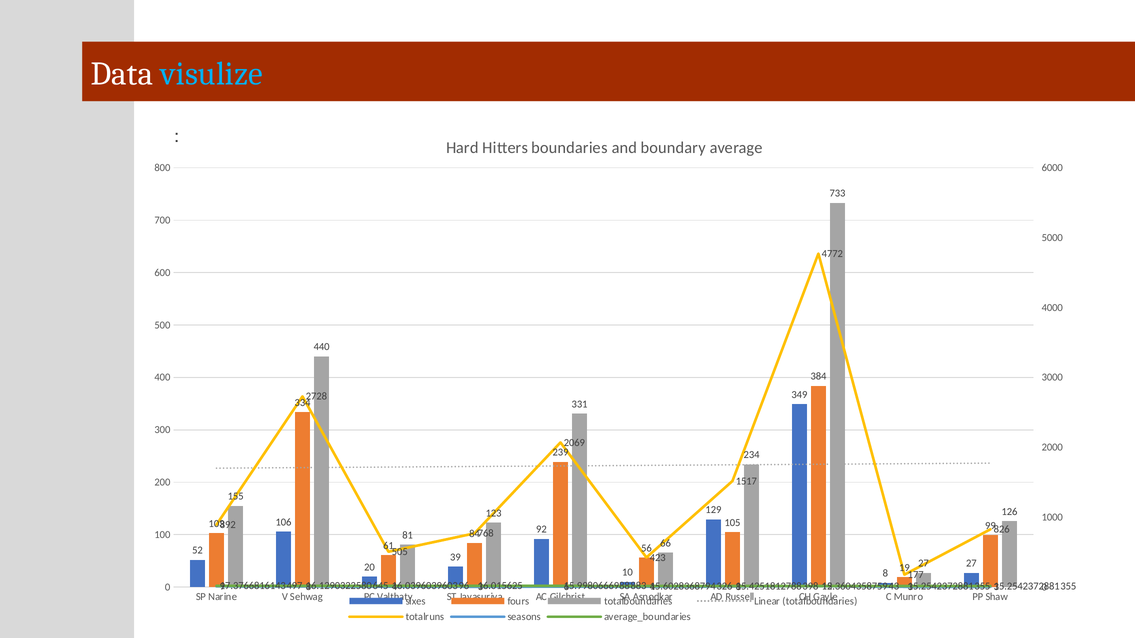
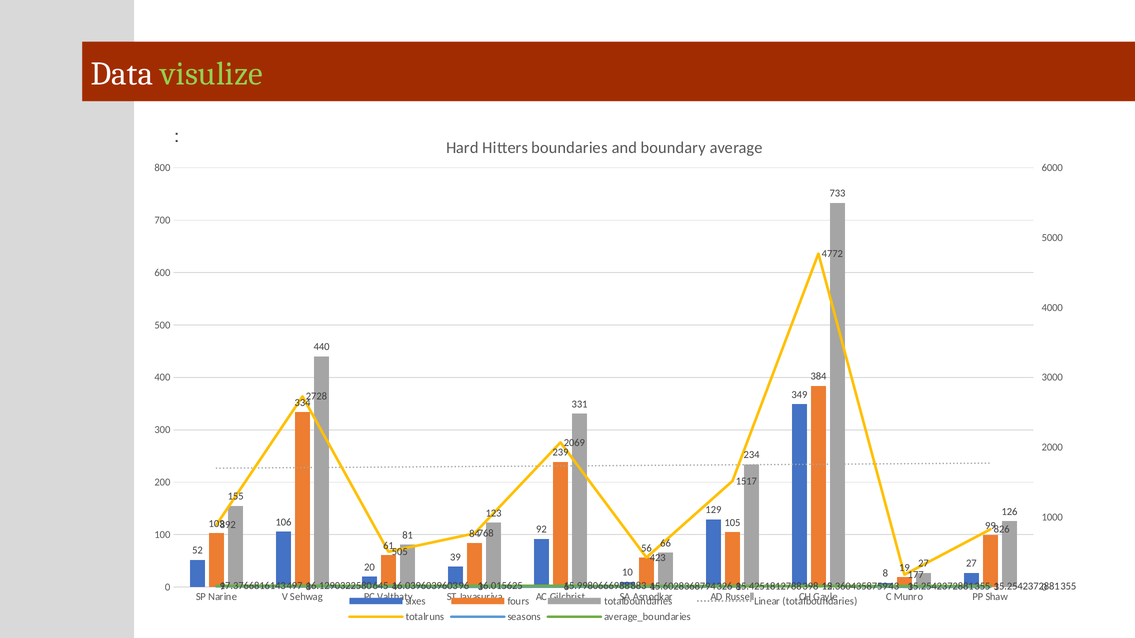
visulize colour: light blue -> light green (212, 74)
